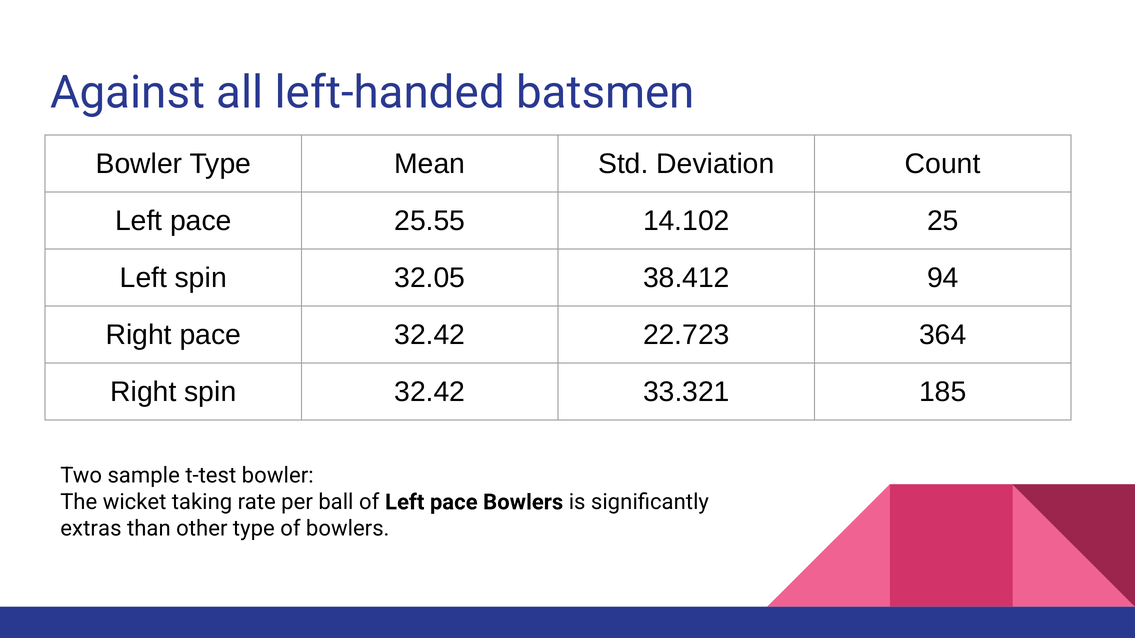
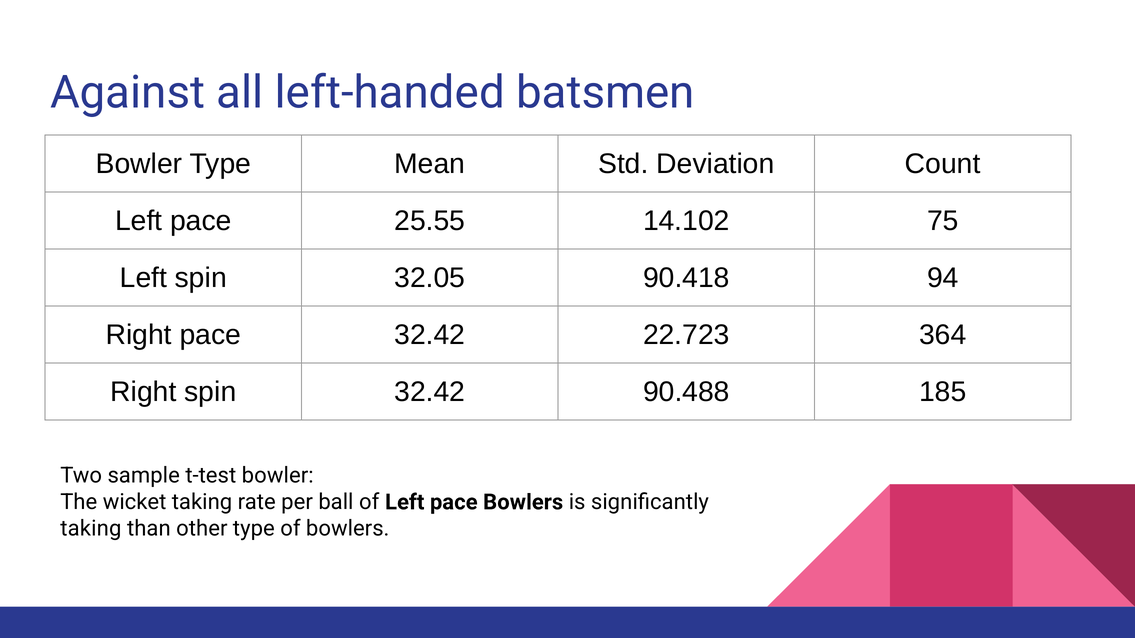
25: 25 -> 75 (943, 221)
38.412: 38.412 -> 90.418 (686, 278)
33.321: 33.321 -> 90.488 (686, 392)
extras: extras -> taking (91, 529)
